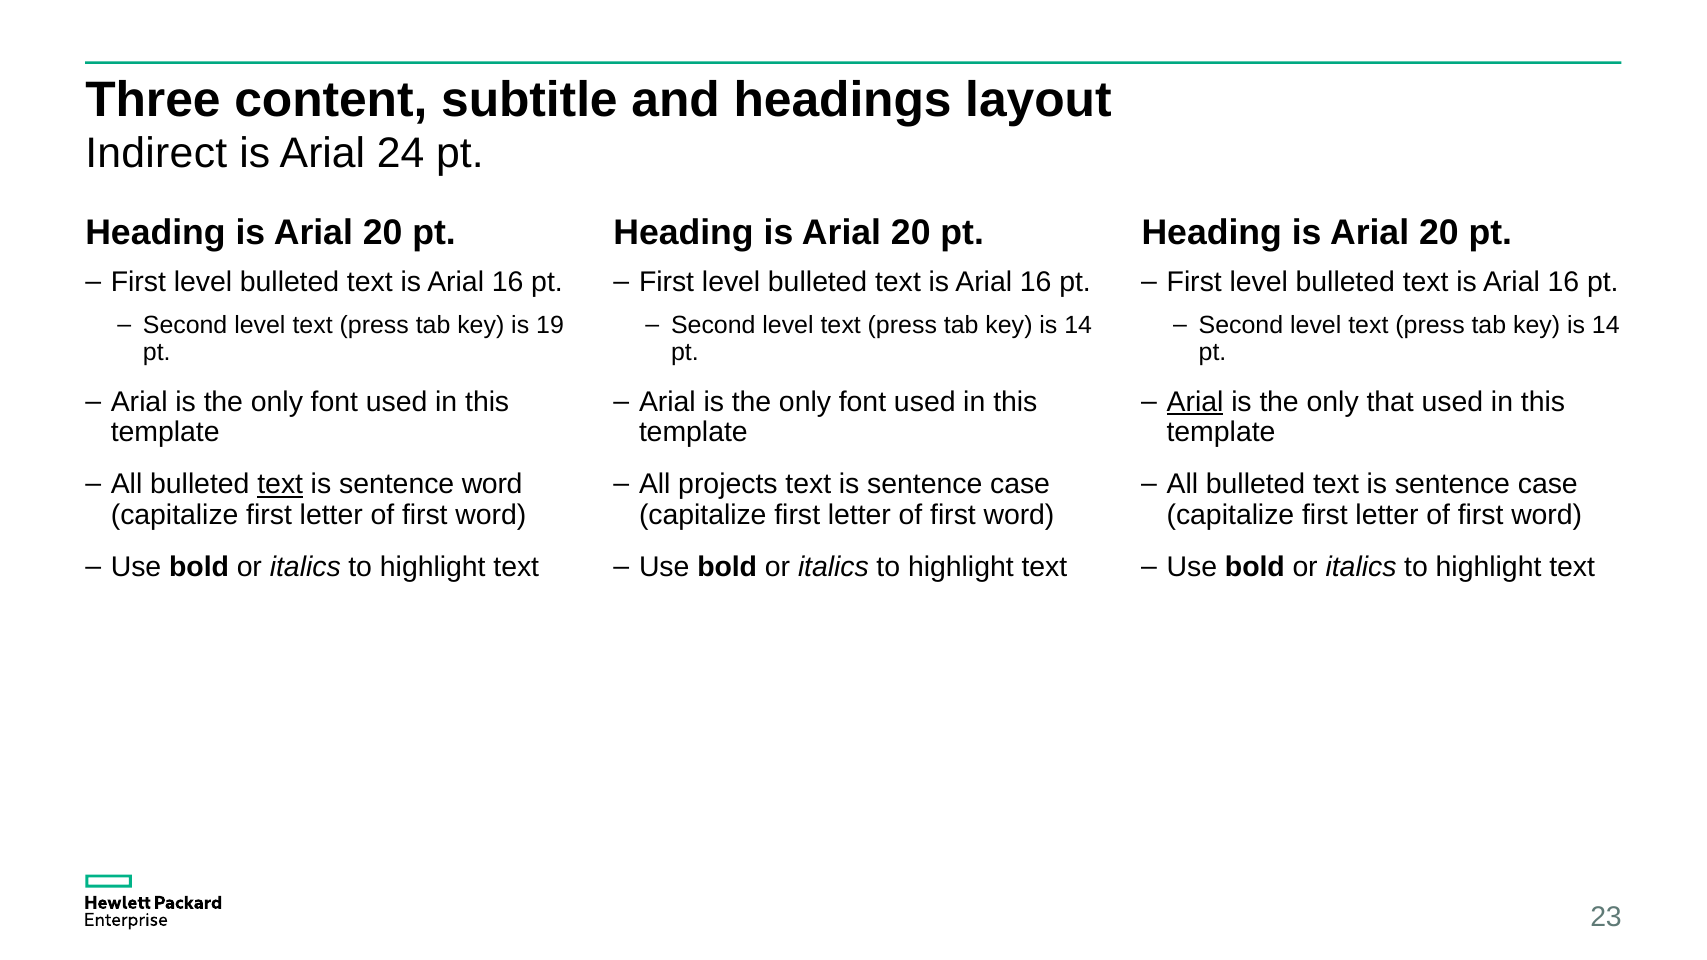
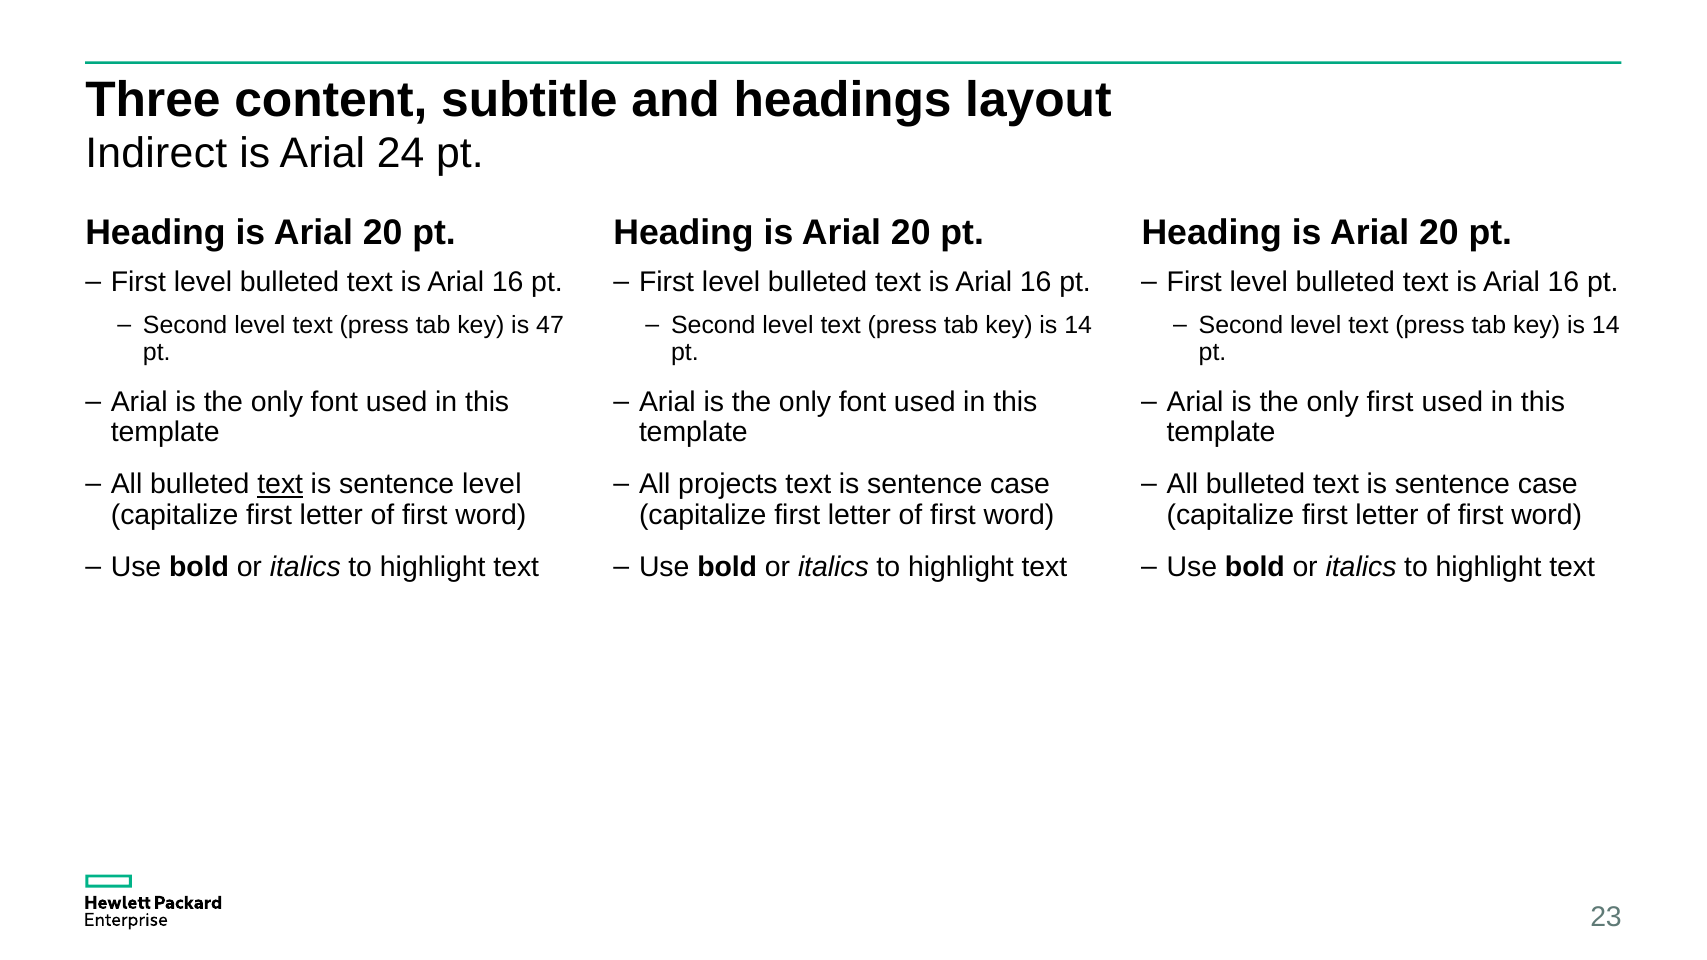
19: 19 -> 47 (550, 325)
Arial underline: present -> none (1195, 402)
only that: that -> first (1390, 402)
sentence word: word -> level (492, 485)
